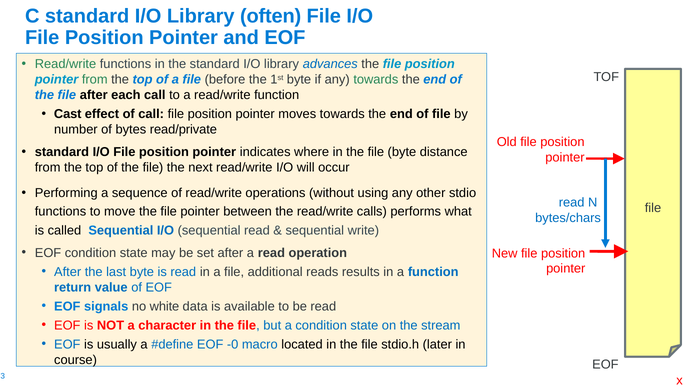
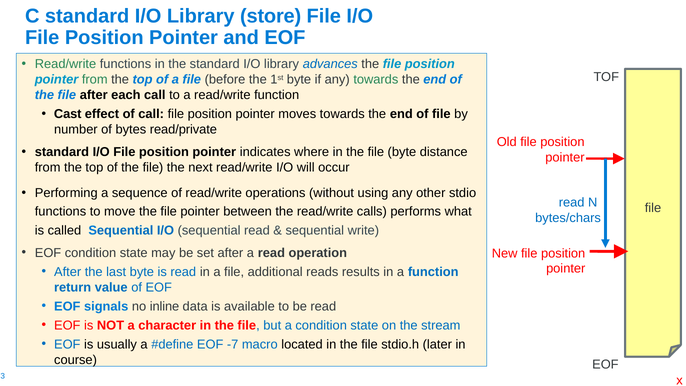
often: often -> store (271, 16)
white: white -> inline (164, 306)
-0: -0 -> -7 (233, 344)
